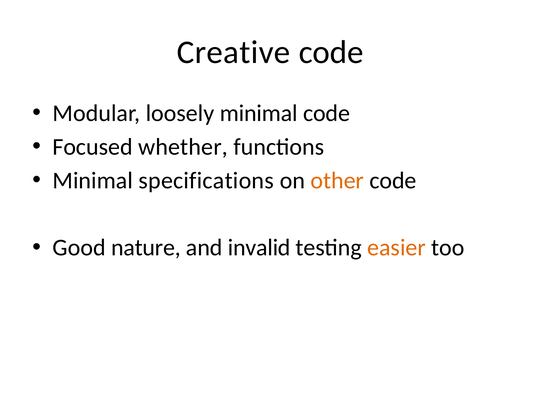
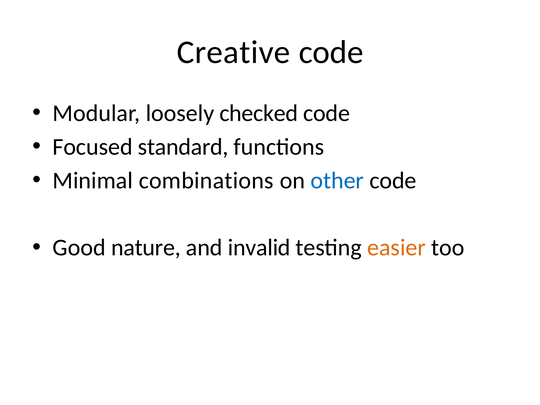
loosely minimal: minimal -> checked (259, 113)
whether: whether -> standard (183, 147)
specifications: specifications -> combinations (206, 181)
other colour: orange -> blue (337, 181)
